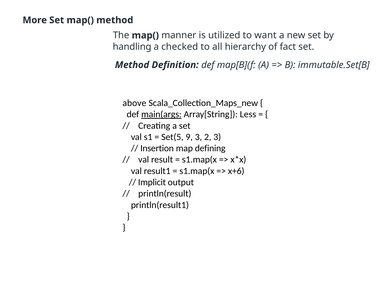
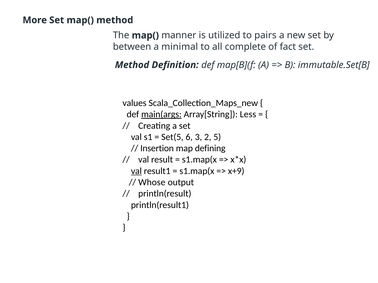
want: want -> pairs (265, 35)
handling: handling -> between (132, 47)
checked: checked -> minimal (180, 47)
hierarchy: hierarchy -> complete (245, 47)
above: above -> values (134, 103)
9: 9 -> 6 (189, 137)
2 3: 3 -> 5 (217, 137)
val underline: none -> present (136, 171)
x+6: x+6 -> x+9 (236, 171)
Implicit: Implicit -> Whose (152, 183)
